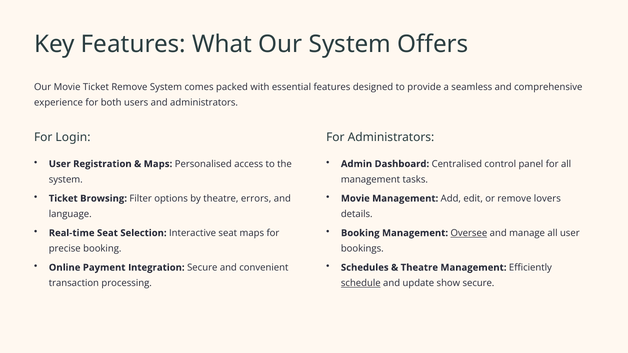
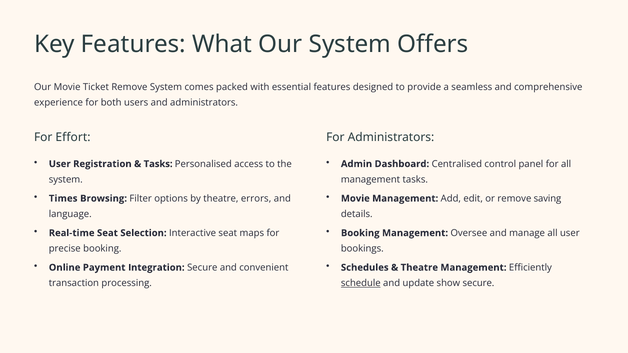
Login: Login -> Effort (73, 137)
Maps: Maps -> Tasks (158, 164)
Ticket: Ticket -> Times (63, 199)
lovers: lovers -> saving (547, 199)
Oversee underline: present -> none (469, 233)
